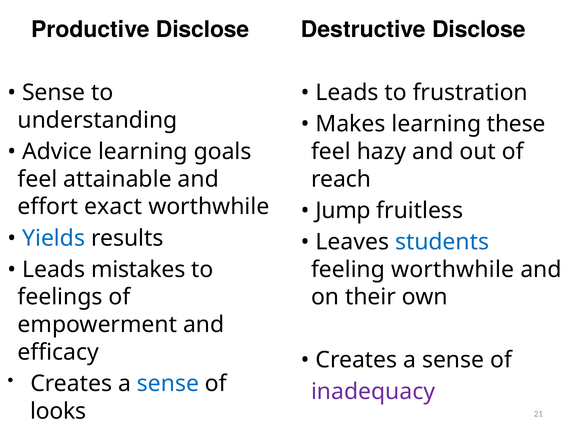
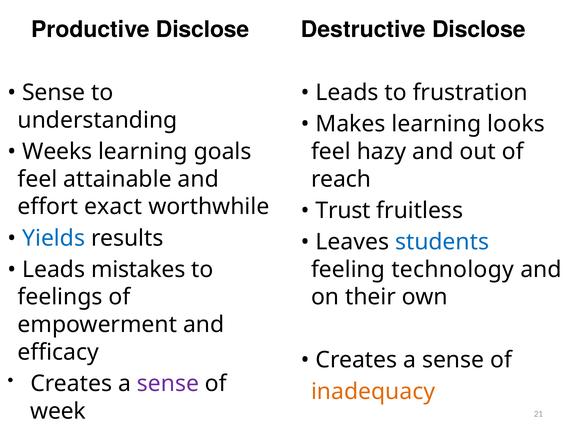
these: these -> looks (516, 124)
Advice: Advice -> Weeks (57, 152)
Jump: Jump -> Trust (343, 211)
feeling worthwhile: worthwhile -> technology (453, 270)
sense colour: blue -> purple (168, 384)
inadequacy colour: purple -> orange (373, 392)
looks: looks -> week (58, 412)
